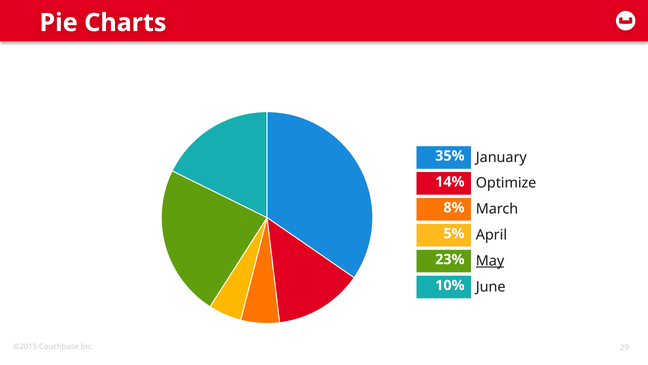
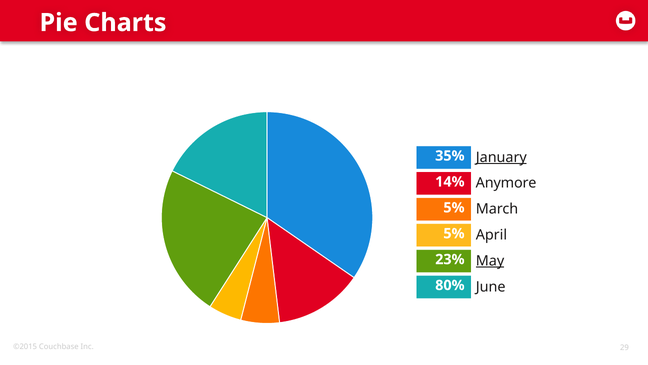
January underline: none -> present (501, 157)
Optimize: Optimize -> Anymore (506, 183)
8%: 8% -> 5% (454, 207)
10%: 10% -> 80% (450, 285)
